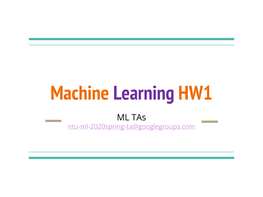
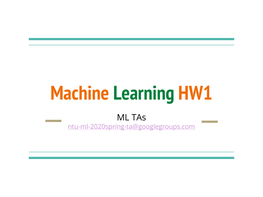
Learning colour: purple -> green (144, 93)
